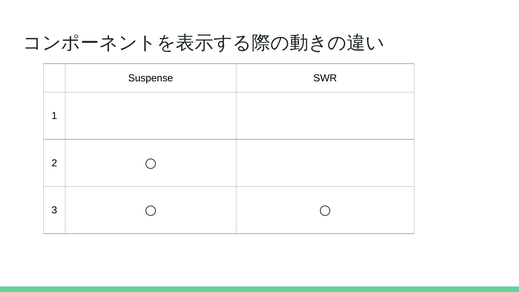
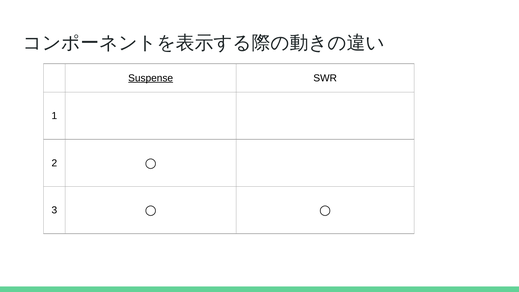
Suspense underline: none -> present (151, 78)
